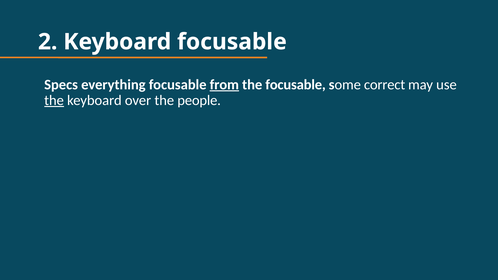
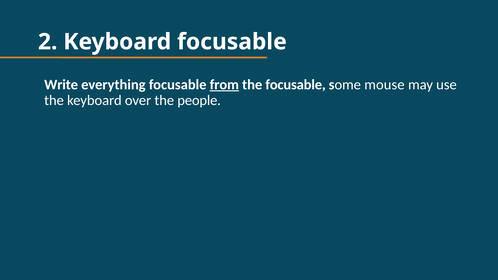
Specs: Specs -> Write (61, 85)
correct: correct -> mouse (384, 85)
the underline: present -> none (54, 100)
